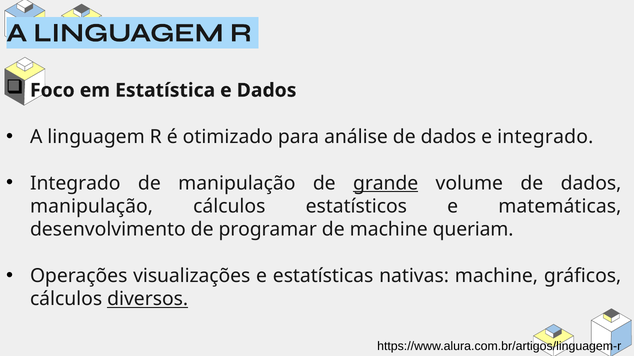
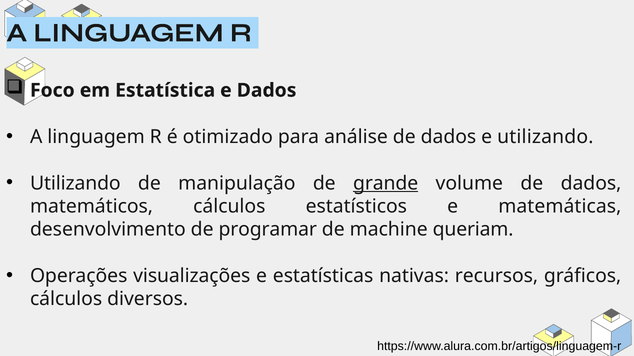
e integrado: integrado -> utilizando (545, 137)
Integrado: Integrado -> Utilizando (75, 183)
manipulação: manipulação -> matemáticos (92, 207)
nativas machine: machine -> recursos (496, 276)
diversos underline: present -> none (148, 300)
